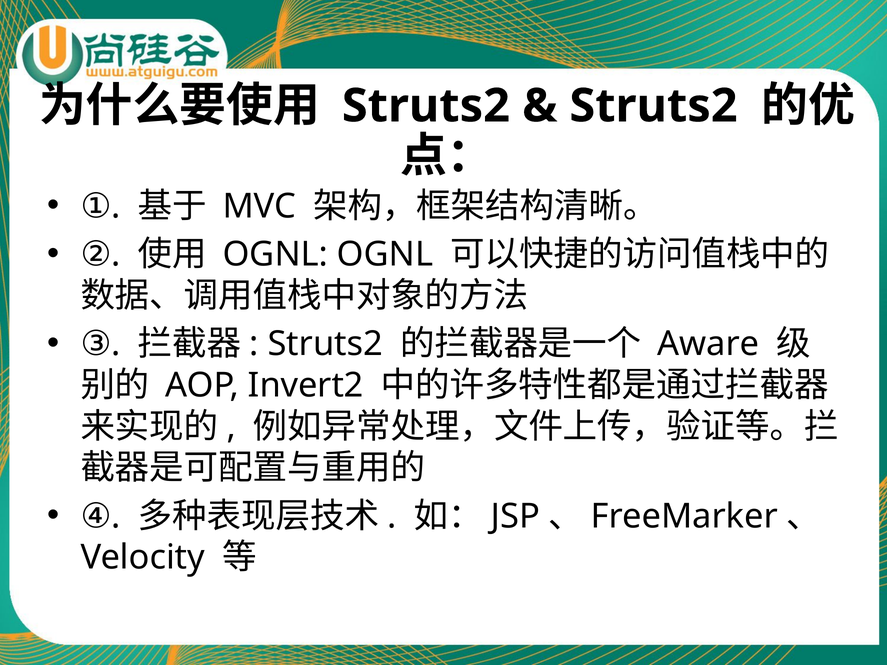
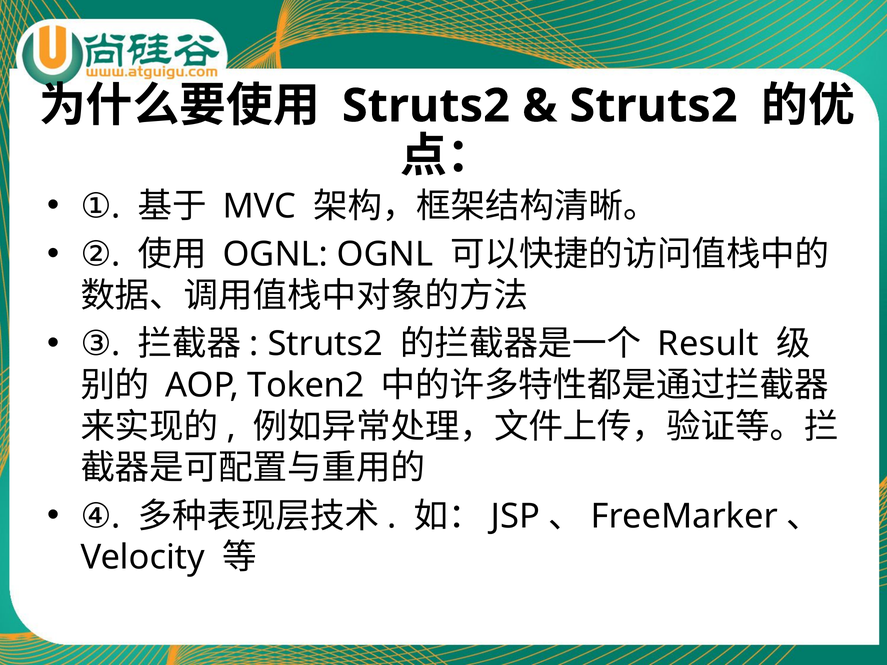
Aware: Aware -> Result (708, 344)
Invert2: Invert2 -> Token2 (306, 386)
